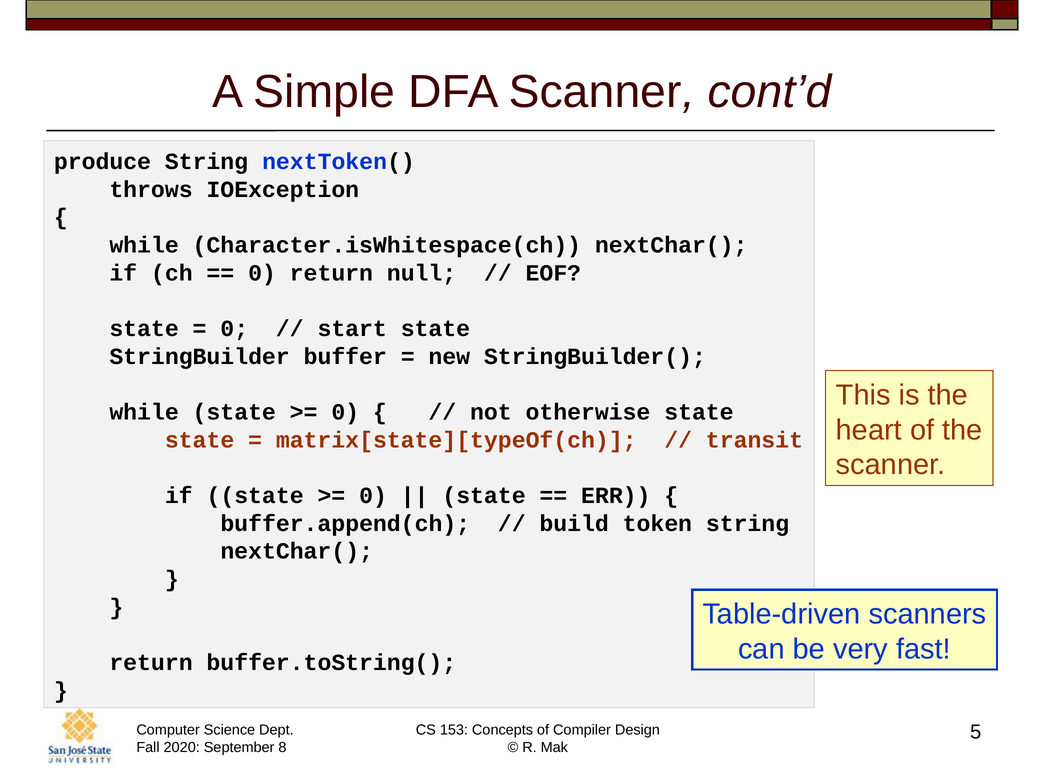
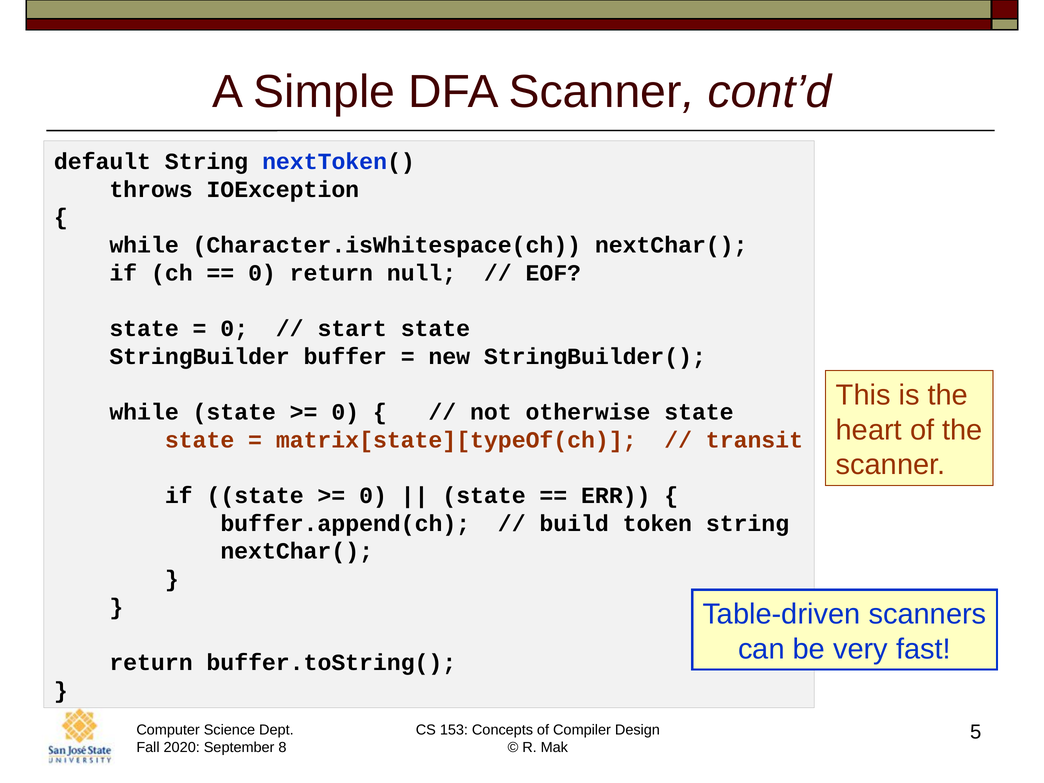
produce: produce -> default (102, 162)
